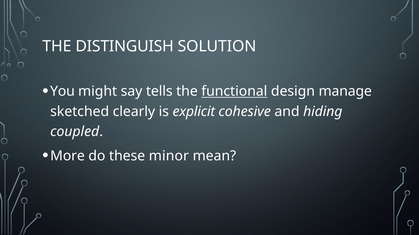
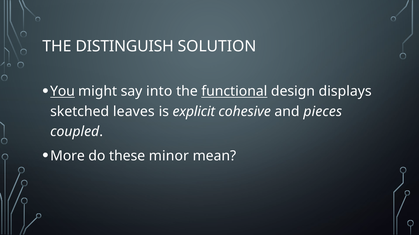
You underline: none -> present (62, 92)
tells: tells -> into (159, 92)
manage: manage -> displays (345, 92)
clearly: clearly -> leaves (134, 112)
hiding: hiding -> pieces (323, 112)
